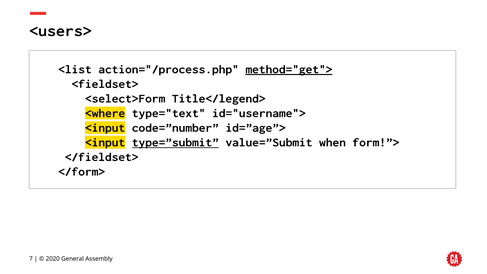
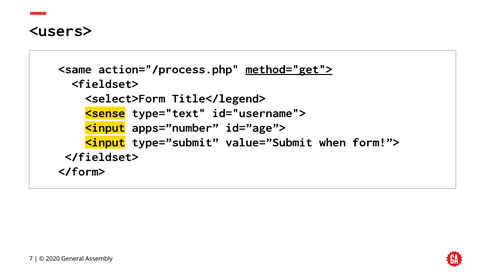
<list: <list -> <same (75, 69)
<where: <where -> <sense (105, 113)
code=”number: code=”number -> apps=”number (175, 128)
type=”submit underline: present -> none (175, 142)
